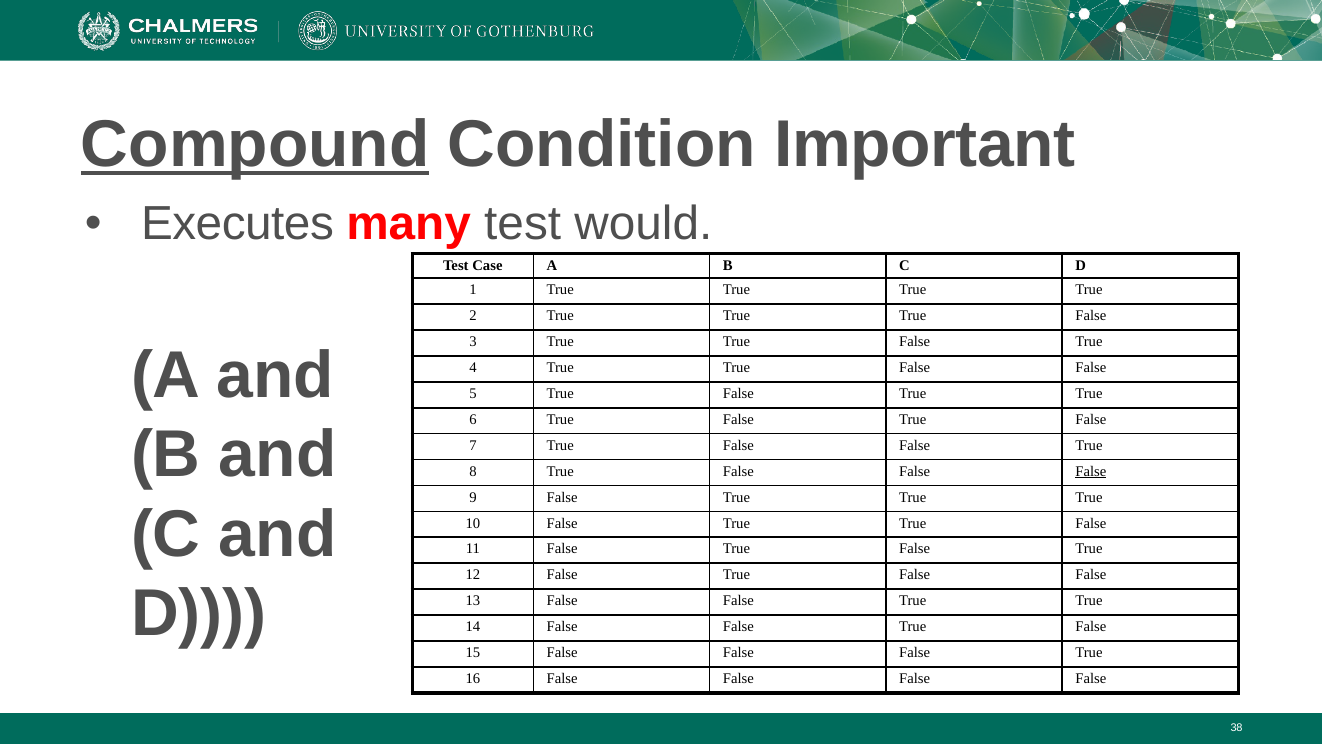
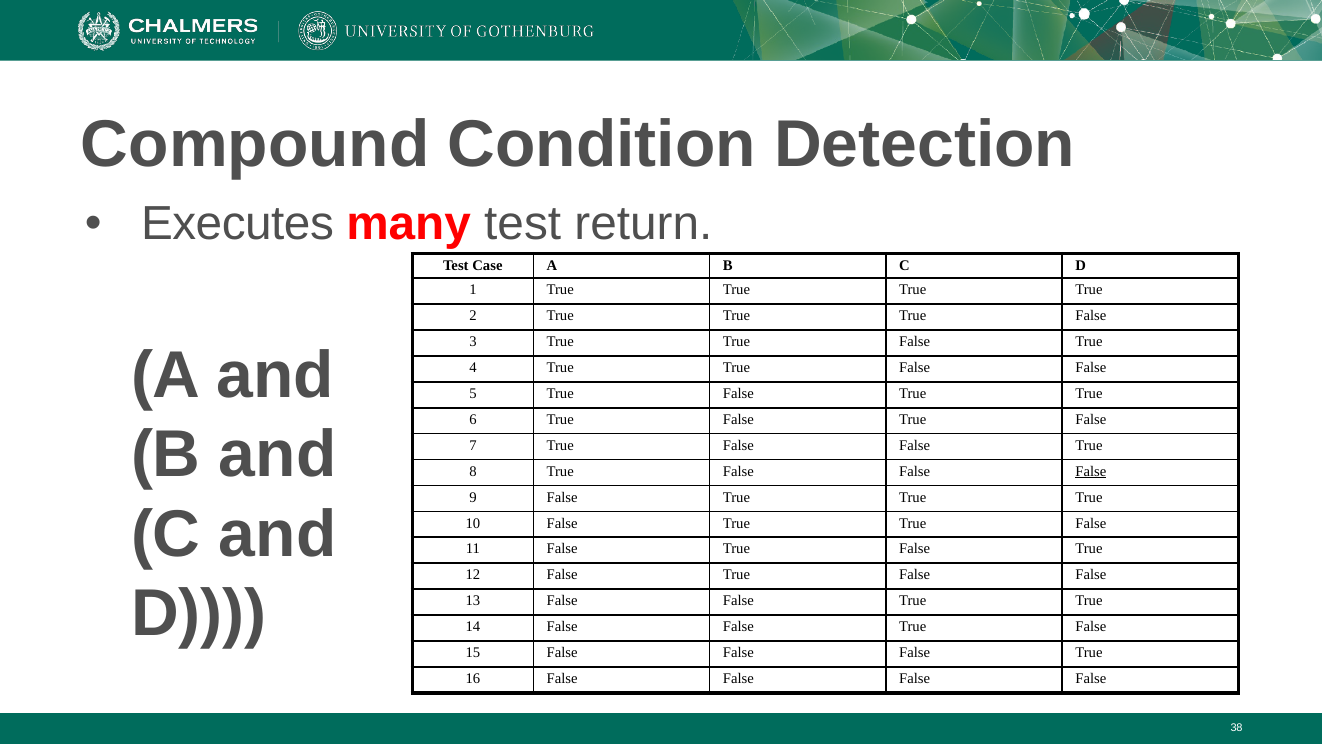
Compound underline: present -> none (255, 145)
Important: Important -> Detection (925, 145)
would: would -> return (643, 224)
